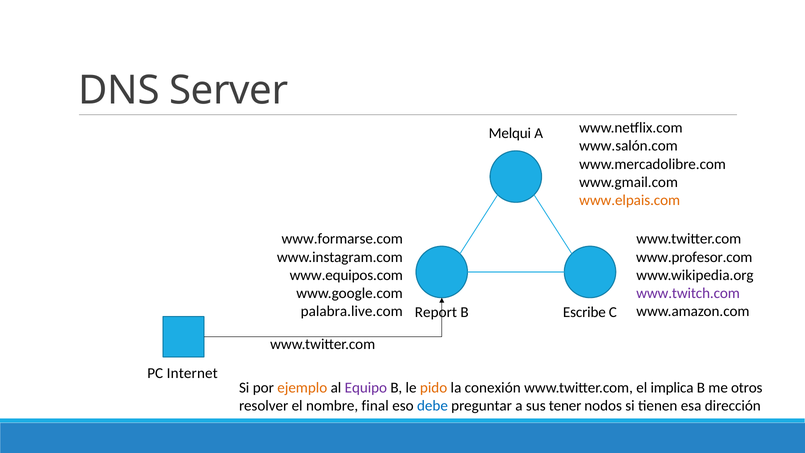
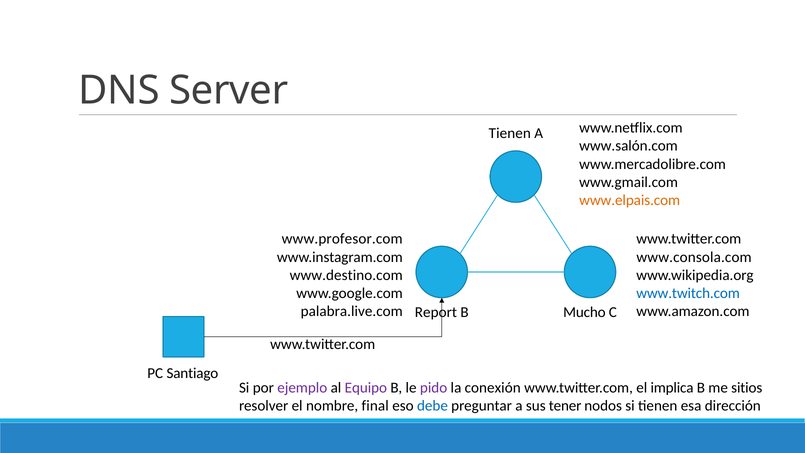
Melqui: Melqui -> Tienen (510, 133)
www.formarse.com: www.formarse.com -> www.profesor.com (342, 239)
www.profesor.com: www.profesor.com -> www.consola.com (694, 257)
www.equipos.com: www.equipos.com -> www.destino.com (346, 275)
www.twitch.com colour: purple -> blue (688, 293)
Escribe: Escribe -> Mucho (584, 312)
Internet: Internet -> Santiago (192, 373)
ejemplo colour: orange -> purple (302, 388)
pido colour: orange -> purple (434, 388)
otros: otros -> sitios (747, 388)
